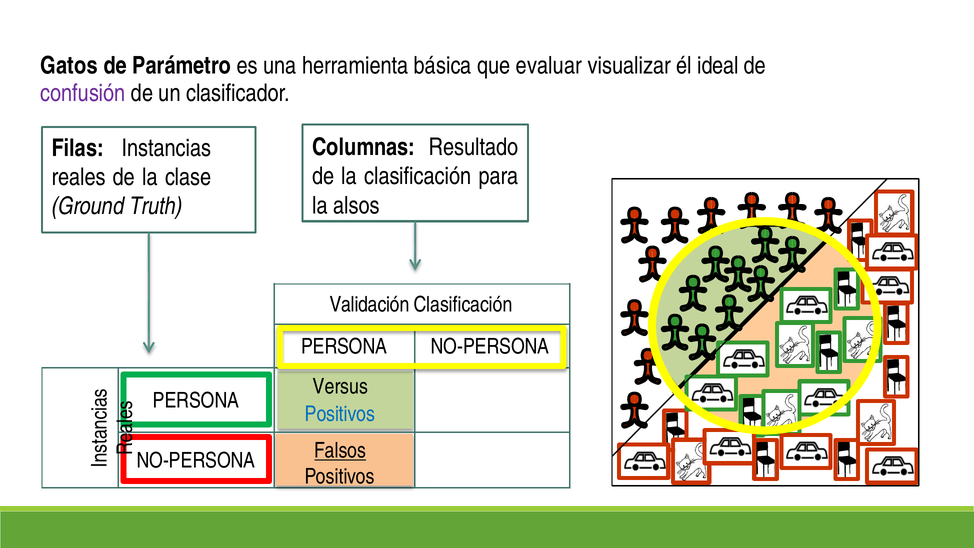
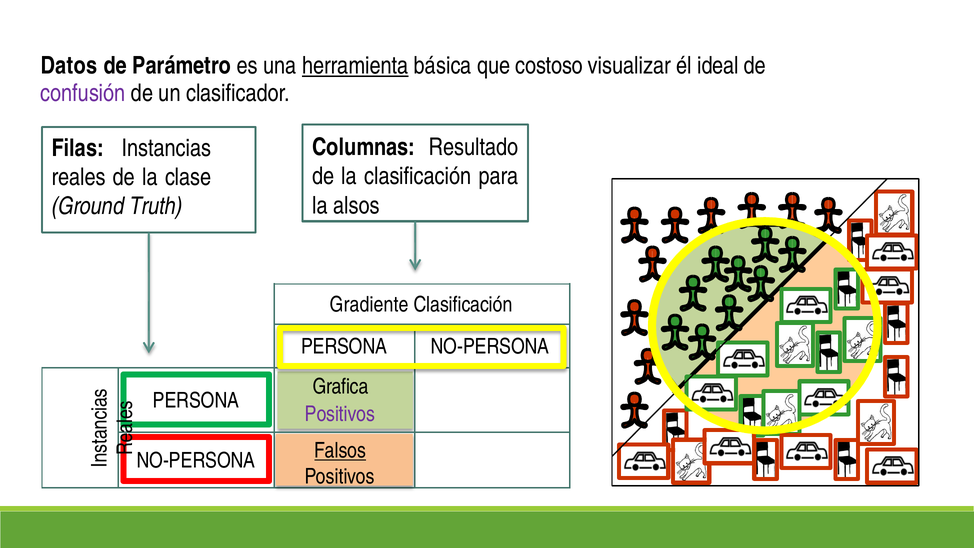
Gatos: Gatos -> Datos (69, 66)
herramienta underline: none -> present (355, 66)
evaluar: evaluar -> costoso (549, 66)
Validación: Validación -> Gradiente (369, 305)
Versus: Versus -> Grafica (340, 386)
Positivos colour: blue -> purple (340, 414)
